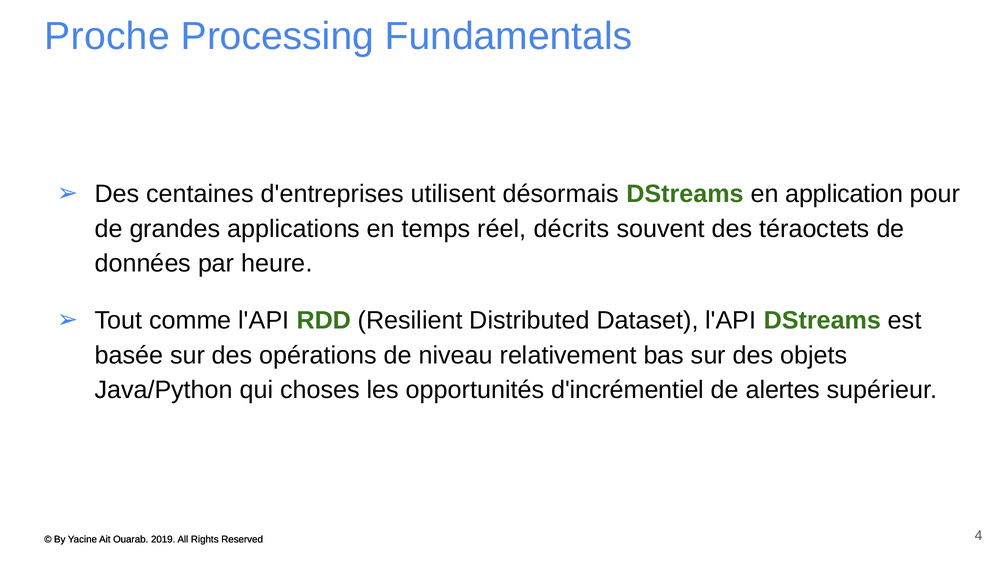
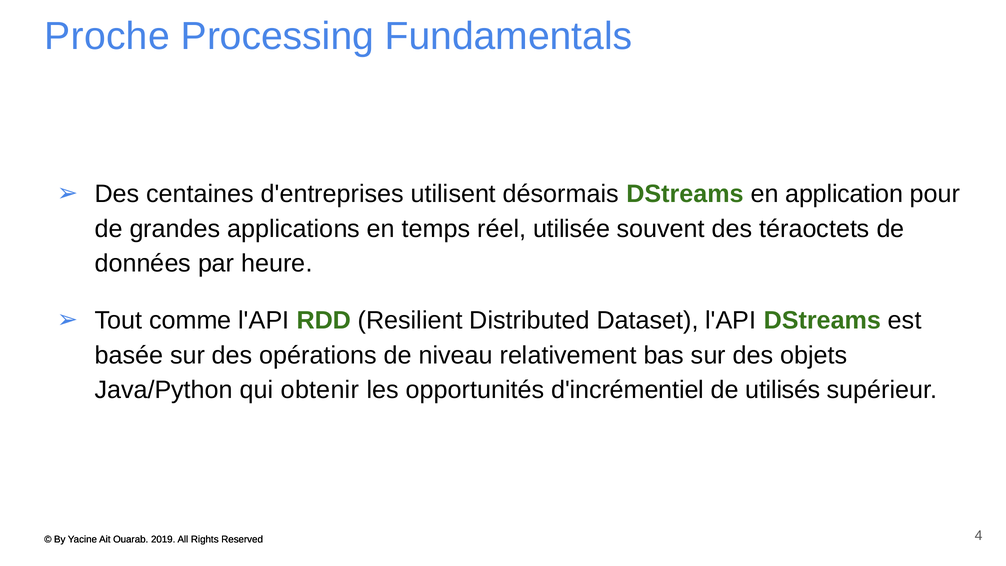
décrits: décrits -> utilisée (572, 229)
choses: choses -> obtenir (320, 390)
alertes: alertes -> utilisés (783, 390)
